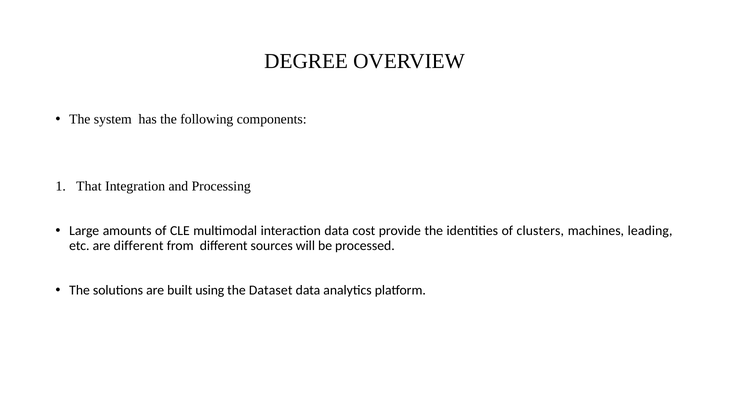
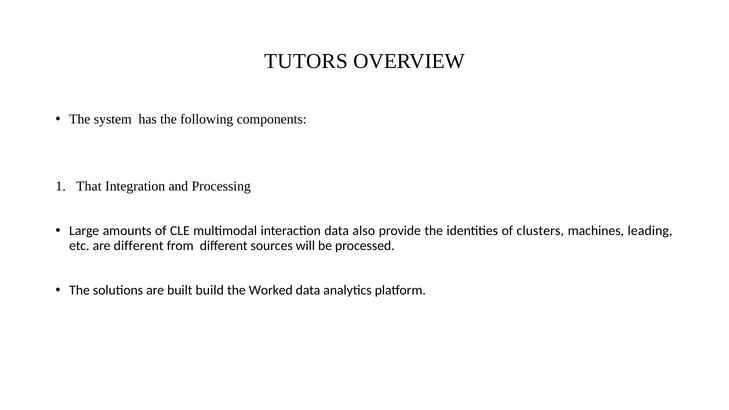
DEGREE: DEGREE -> TUTORS (306, 61)
cost: cost -> also (364, 231)
using: using -> build (210, 290)
Dataset: Dataset -> Worked (271, 290)
